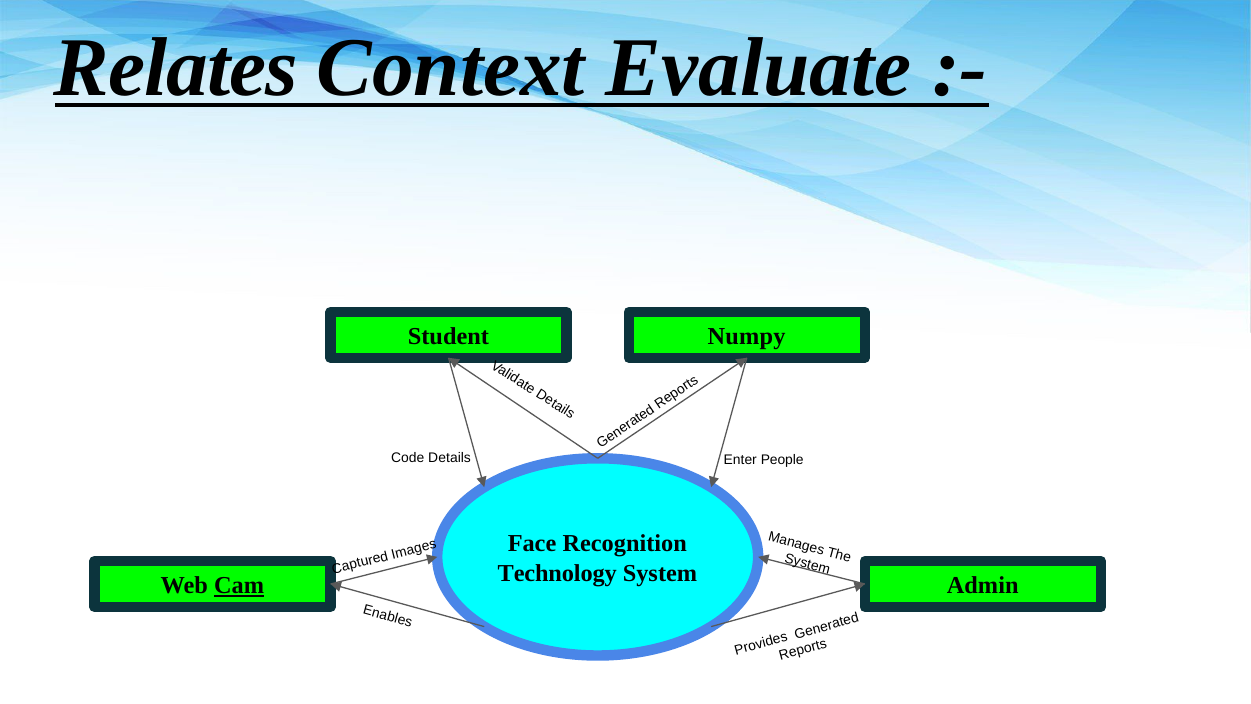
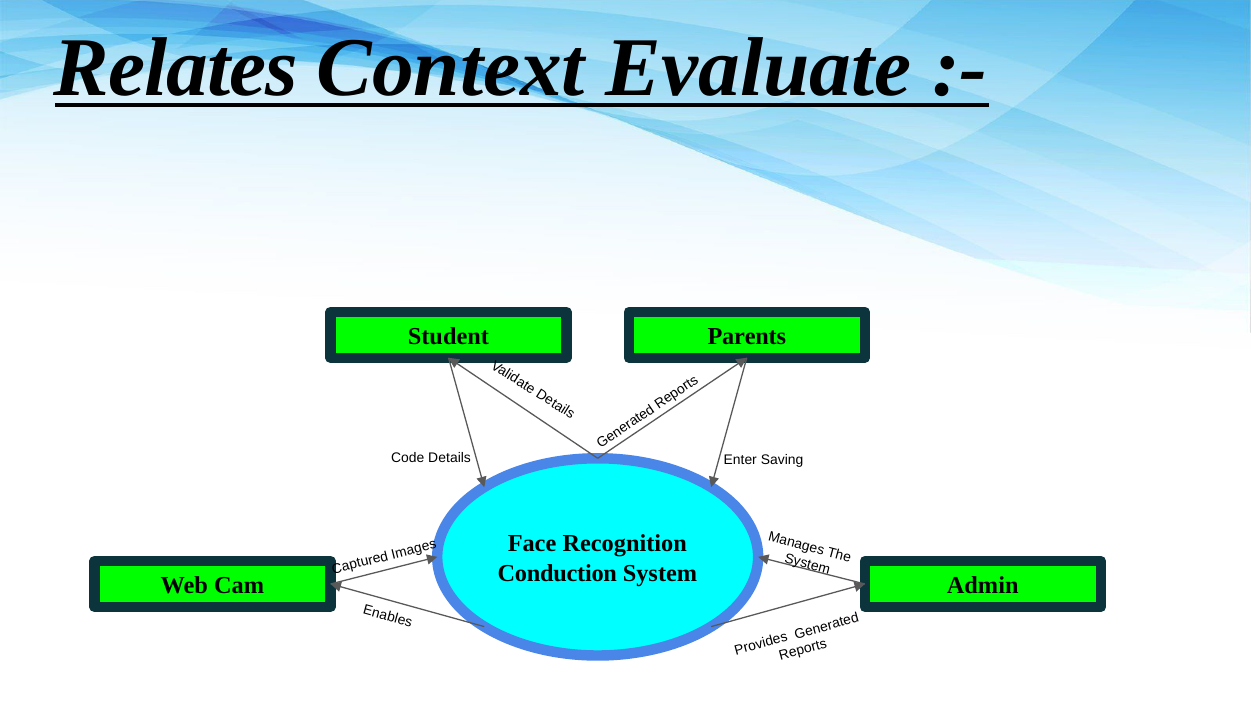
Numpy: Numpy -> Parents (747, 336)
People: People -> Saving (782, 459)
Technology: Technology -> Conduction (557, 573)
Cam underline: present -> none (239, 585)
